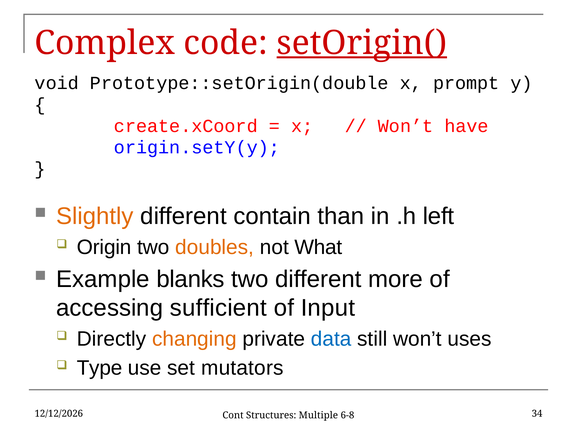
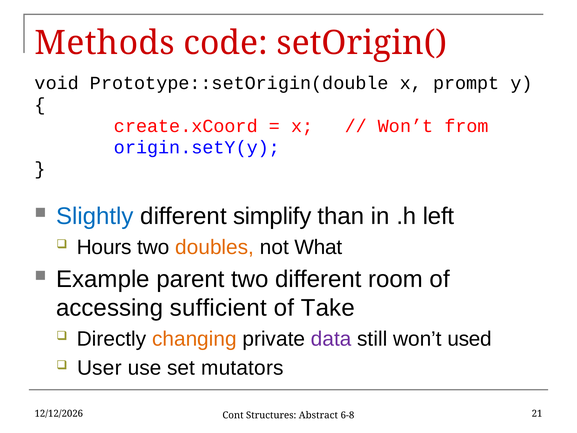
Complex: Complex -> Methods (105, 43)
setOrigin( underline: present -> none (362, 43)
have: have -> from (467, 126)
Slightly colour: orange -> blue (95, 216)
contain: contain -> simplify (272, 216)
Origin: Origin -> Hours (104, 247)
blanks: blanks -> parent (190, 279)
more: more -> room (396, 279)
Input: Input -> Take (328, 308)
data colour: blue -> purple (331, 339)
uses: uses -> used (470, 339)
Type: Type -> User (99, 368)
Multiple: Multiple -> Abstract (318, 415)
34: 34 -> 21 (537, 413)
